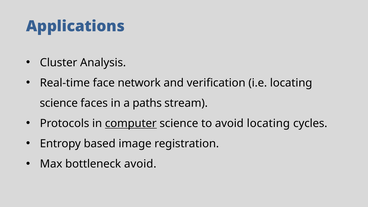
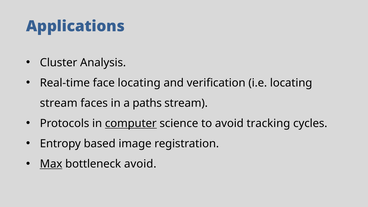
face network: network -> locating (139, 83)
science: science -> stream (59, 103)
avoid locating: locating -> tracking (268, 123)
Max underline: none -> present (51, 164)
